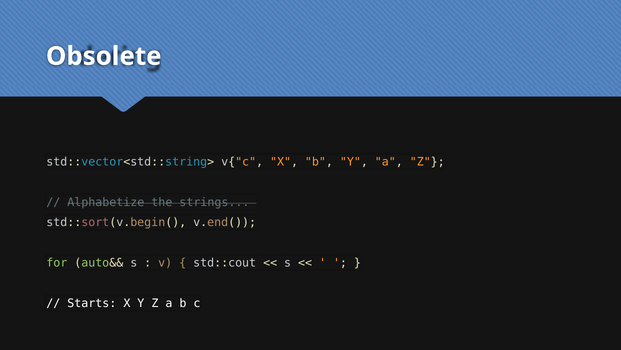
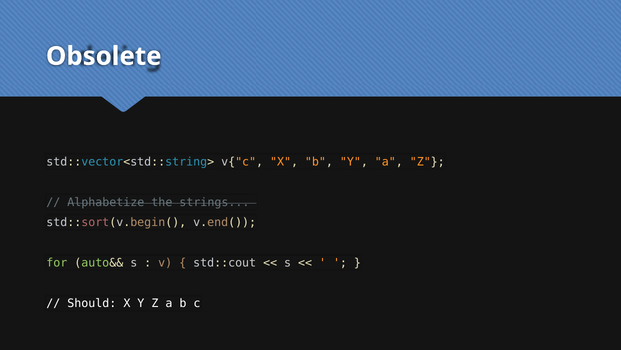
Starts: Starts -> Should (92, 303)
